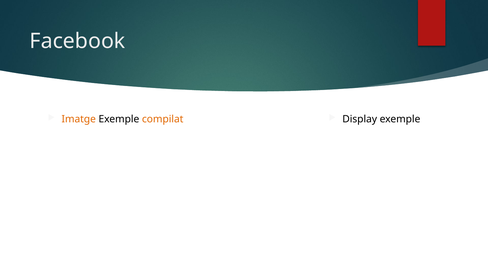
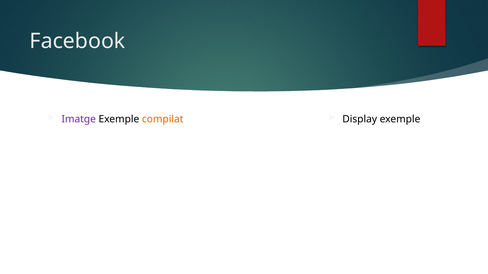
Imatge colour: orange -> purple (79, 119)
